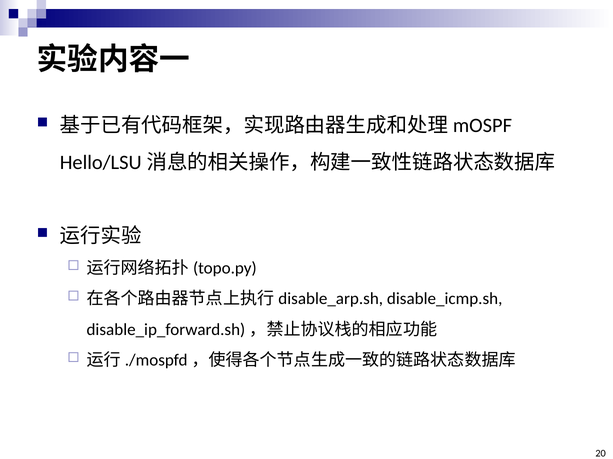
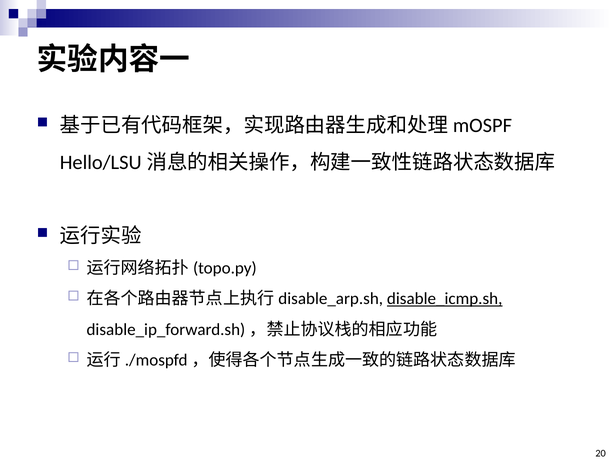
disable_icmp.sh underline: none -> present (445, 299)
